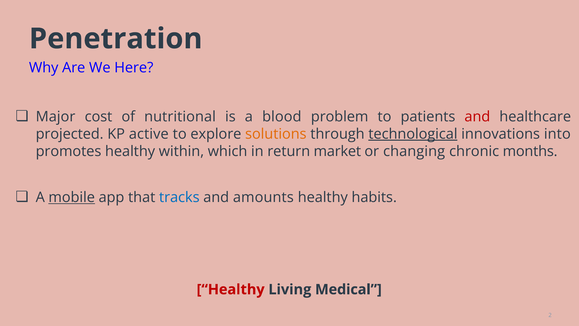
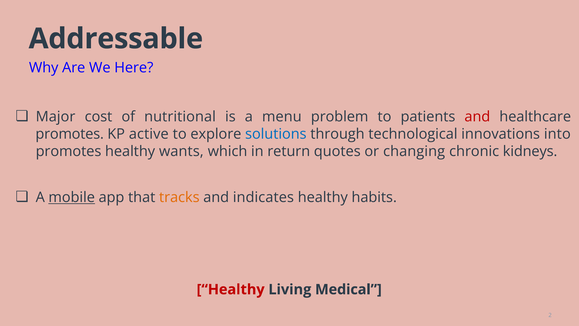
Penetration: Penetration -> Addressable (116, 39)
blood: blood -> menu (282, 116)
projected: projected -> promotes (70, 134)
solutions colour: orange -> blue (276, 134)
technological underline: present -> none (413, 134)
within: within -> wants (181, 151)
market: market -> quotes (337, 151)
months: months -> kidneys (530, 151)
tracks colour: blue -> orange (179, 197)
amounts: amounts -> indicates (263, 197)
